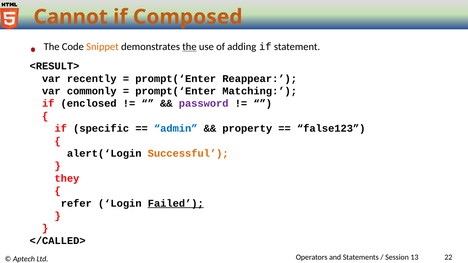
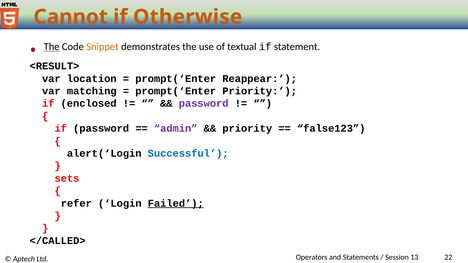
Composed: Composed -> Otherwise (188, 17)
The underline: none -> present (52, 47)
the underline: present -> none (189, 47)
adding: adding -> textual (242, 47)
recently: recently -> location (92, 79)
commonly: commonly -> matching (92, 91)
prompt(‘Enter Matching: Matching -> Priority (260, 91)
if specific: specific -> password (101, 129)
admin colour: blue -> purple (176, 129)
property: property -> priority (247, 129)
Successful colour: orange -> blue (188, 154)
they: they -> sets (67, 179)
